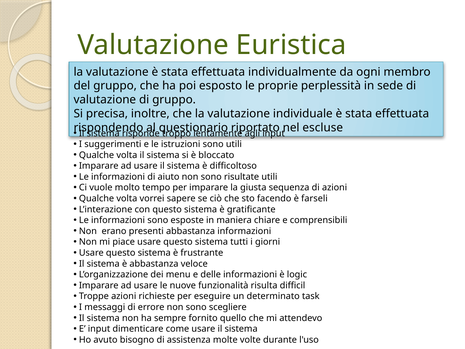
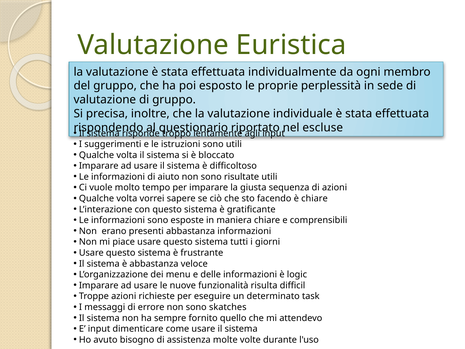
è farseli: farseli -> chiare (314, 198)
scegliere: scegliere -> skatches (228, 307)
